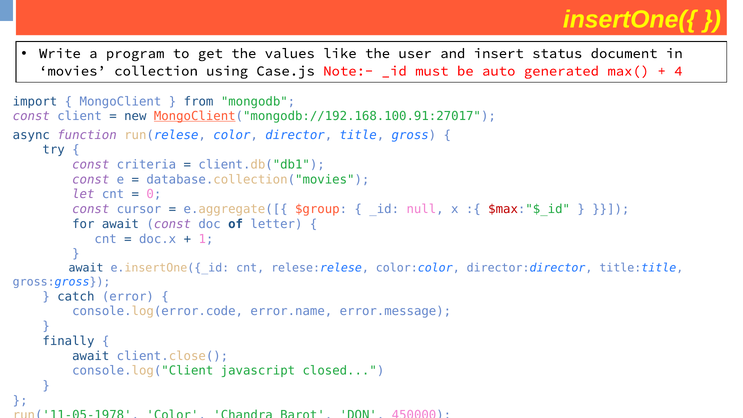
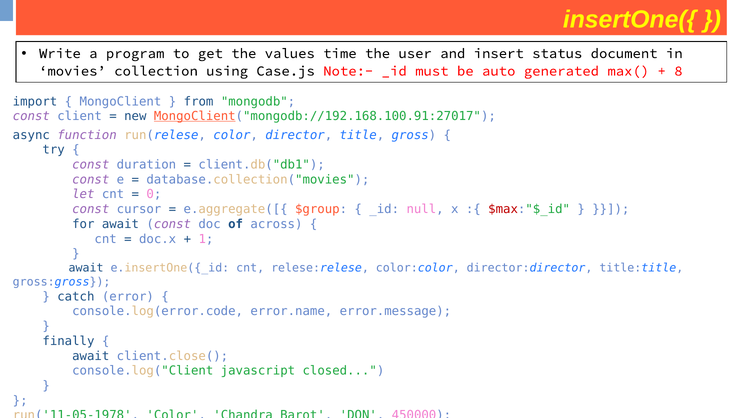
like: like -> time (340, 53)
4: 4 -> 8 (678, 71)
criteria: criteria -> duration (146, 165)
letter: letter -> across (276, 224)
